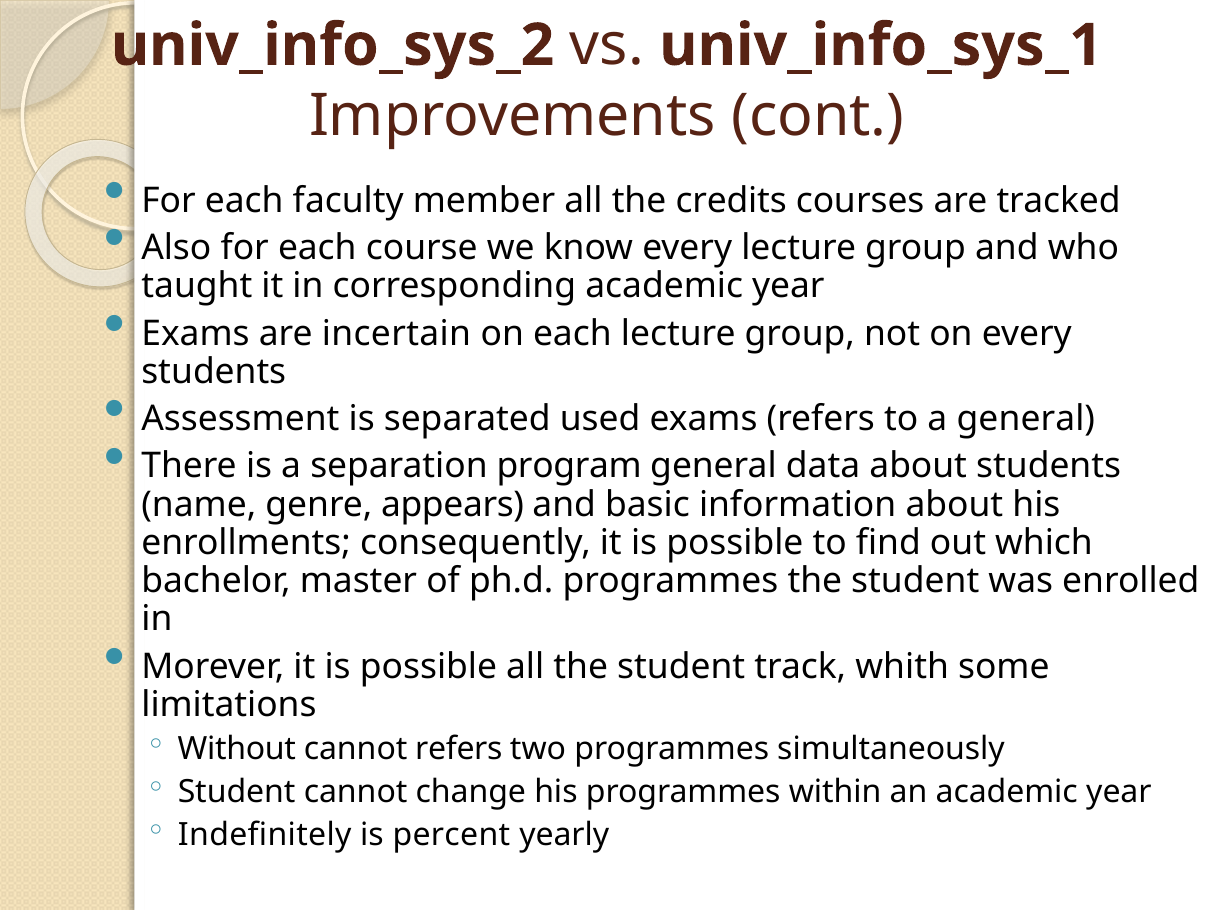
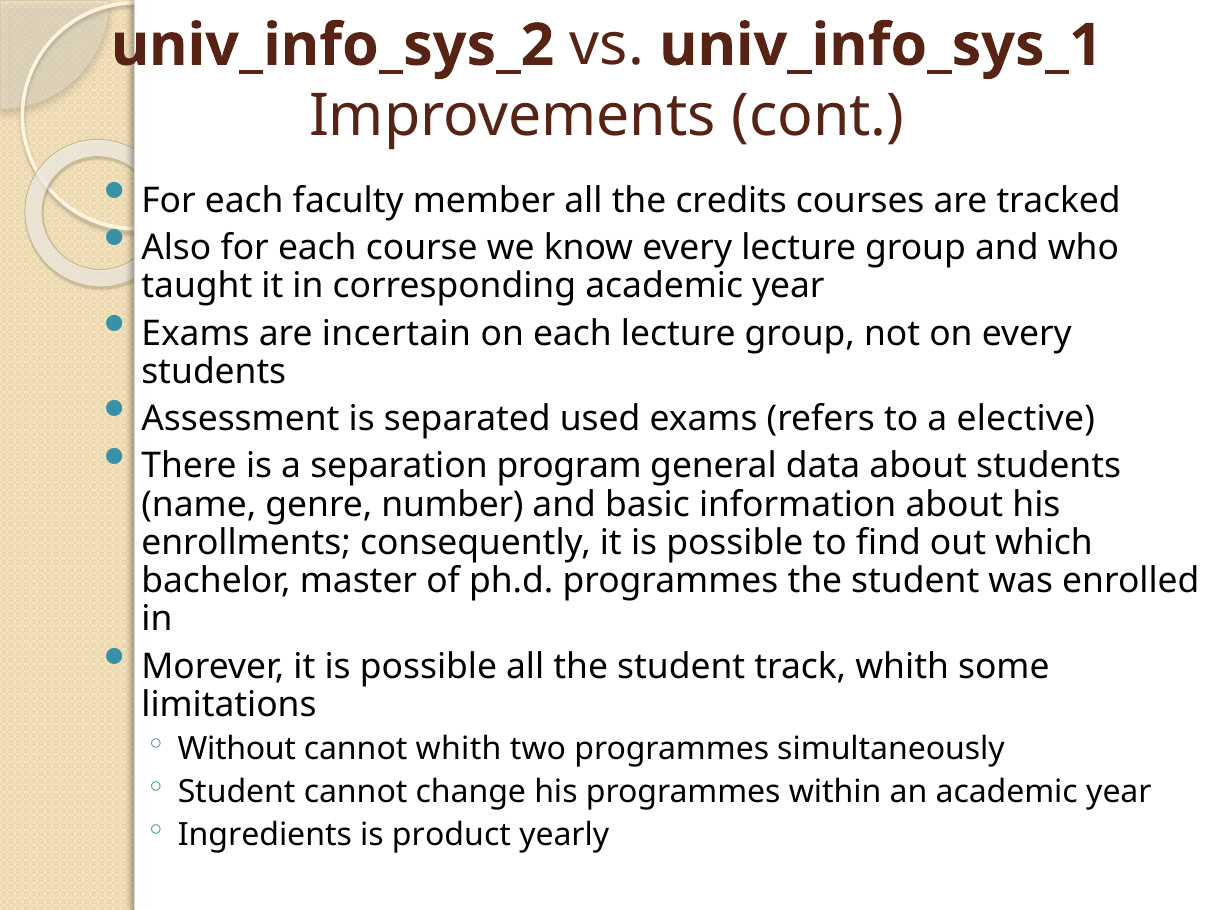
a general: general -> elective (1026, 419)
appears: appears -> number (453, 505)
cannot refers: refers -> whith (459, 749)
Indefinitely: Indefinitely -> Ingredients (265, 835)
percent: percent -> product (452, 835)
